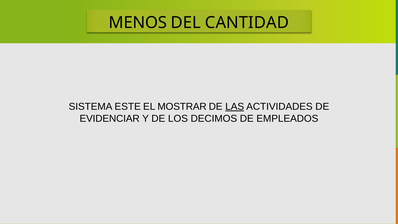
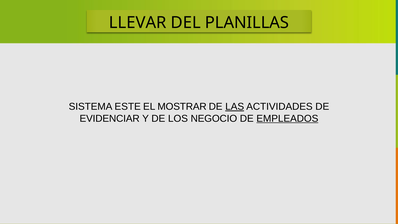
MENOS: MENOS -> LLEVAR (138, 23)
CANTIDAD: CANTIDAD -> PLANILLAS (247, 23)
DECIMOS: DECIMOS -> NEGOCIO (214, 118)
EMPLEADOS underline: none -> present (287, 118)
